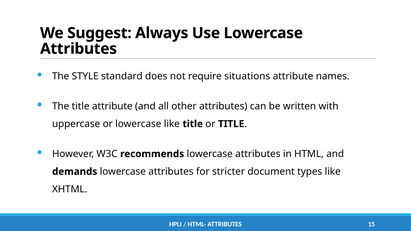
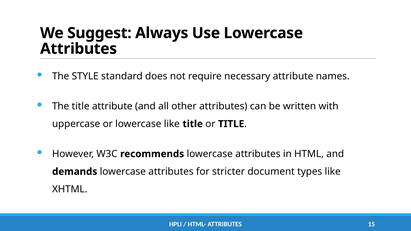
situations: situations -> necessary (247, 76)
